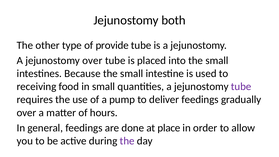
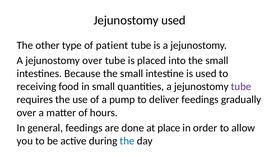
Jejunostomy both: both -> used (174, 20)
provide: provide -> patient (112, 45)
the colour: purple -> blue (127, 141)
